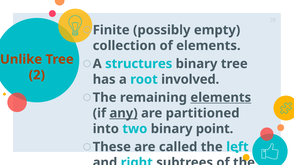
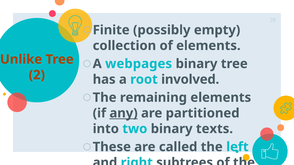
structures: structures -> webpages (139, 64)
elements underline: present -> none (221, 98)
point: point -> texts (214, 129)
